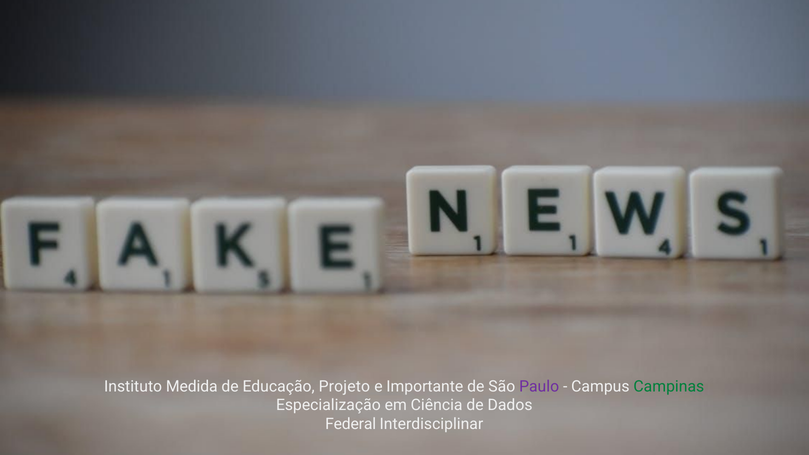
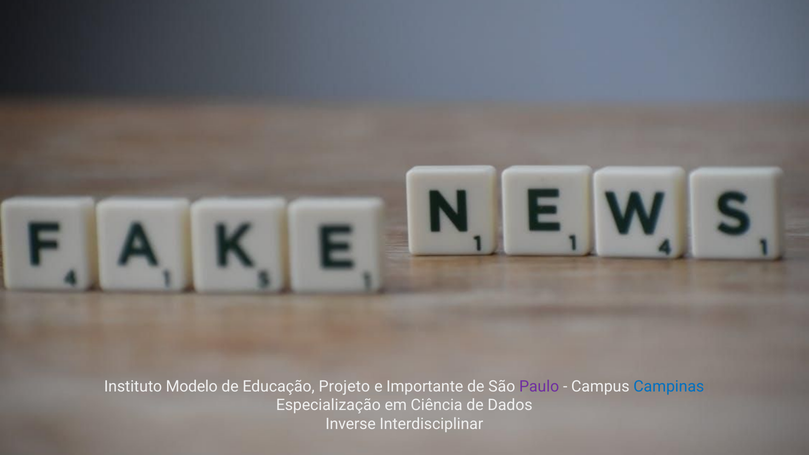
Medida: Medida -> Modelo (192, 386)
Campinas colour: green -> blue (669, 386)
Federal: Federal -> Inverse (351, 424)
